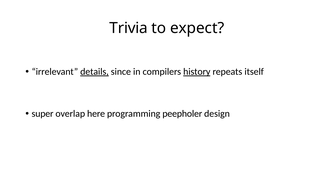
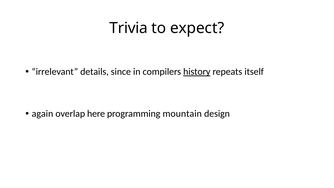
details underline: present -> none (94, 72)
super: super -> again (42, 114)
peepholer: peepholer -> mountain (182, 114)
